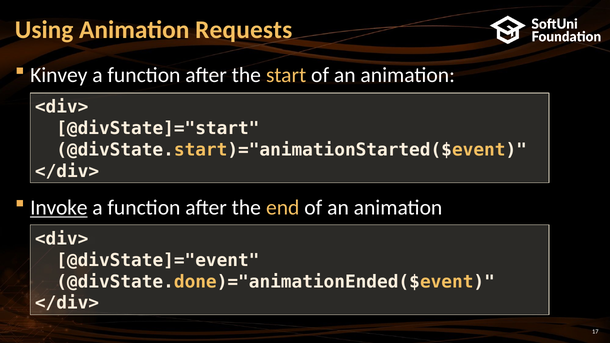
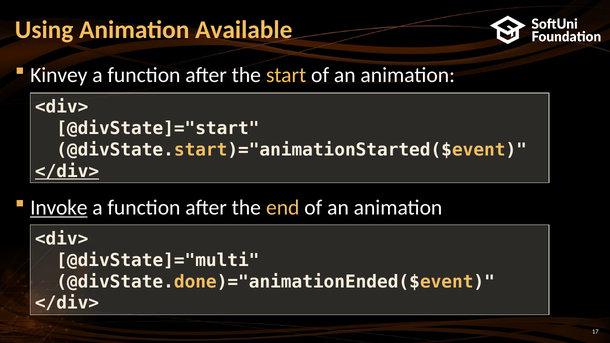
Requests: Requests -> Available (244, 30)
</div> underline: none -> present (67, 171)
@divState]="event: @divState]="event -> @divState]="multi (158, 261)
